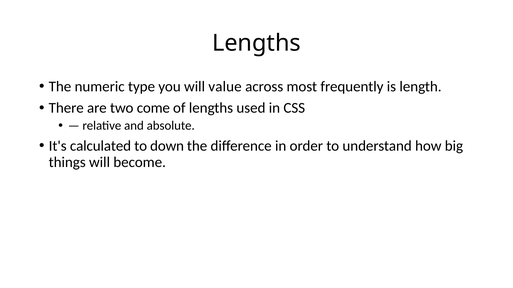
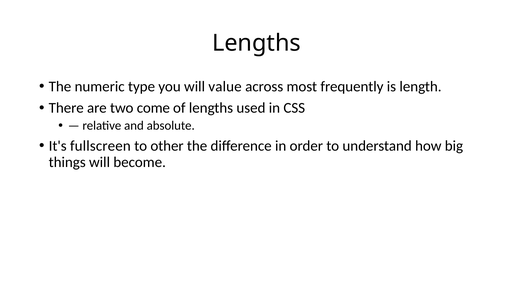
calculated: calculated -> fullscreen (100, 146)
down: down -> other (167, 146)
